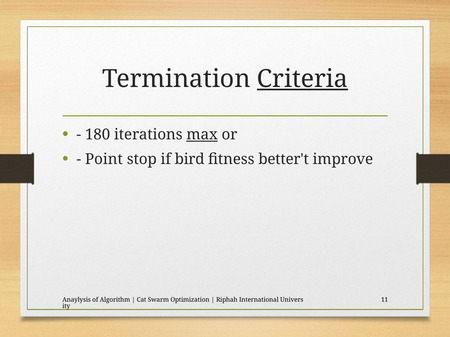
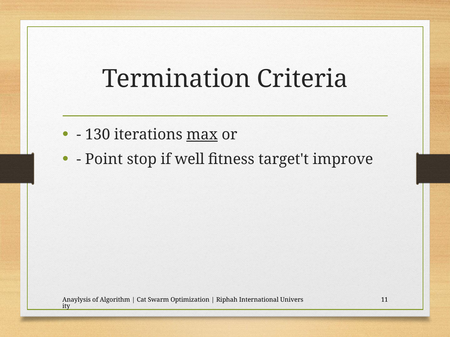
Criteria underline: present -> none (302, 79)
180: 180 -> 130 (98, 135)
bird: bird -> well (190, 160)
better't: better't -> target't (284, 160)
